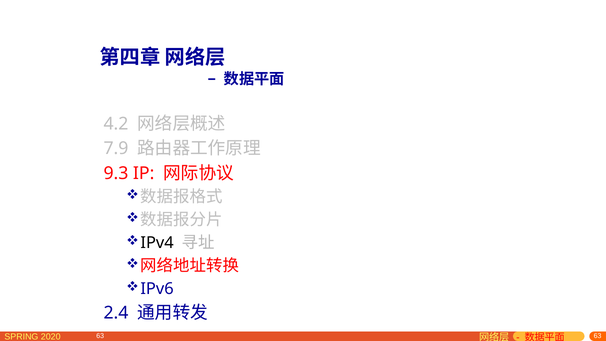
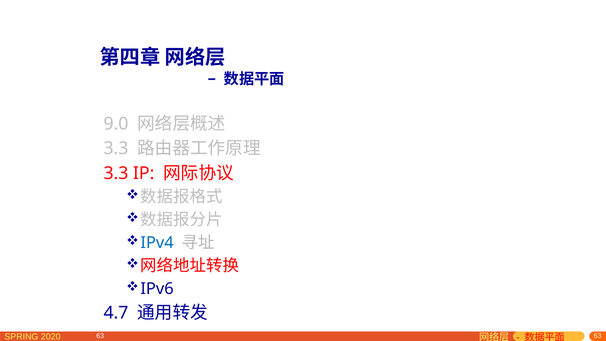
4.2: 4.2 -> 9.0 (116, 124)
7.9: 7.9 -> 3.3 (116, 148)
9.3: 9.3 -> 3.3 (116, 173)
IPv4 colour: black -> blue (157, 243)
2.4: 2.4 -> 4.7 (116, 313)
